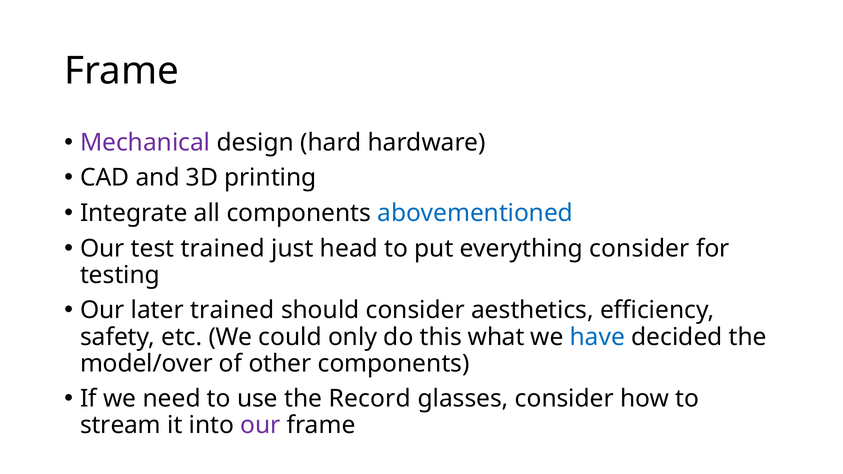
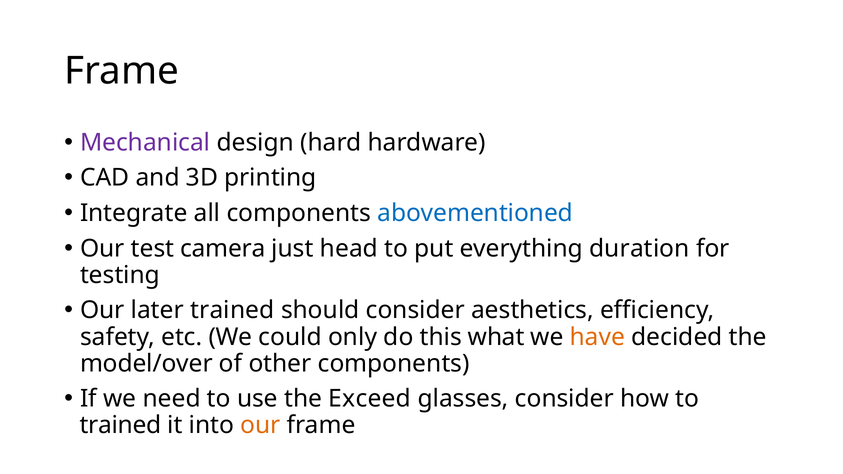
test trained: trained -> camera (223, 249)
everything consider: consider -> duration (639, 249)
have colour: blue -> orange (597, 337)
Record: Record -> Exceed (370, 399)
stream: stream -> trained (121, 425)
our colour: purple -> orange (260, 425)
